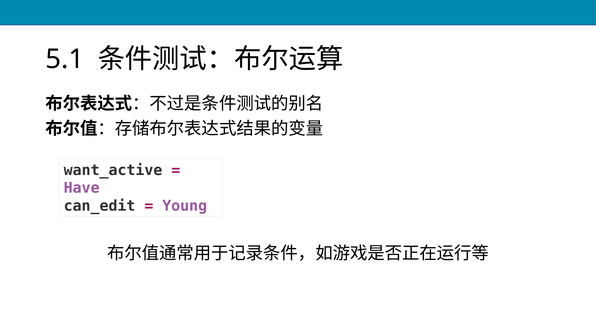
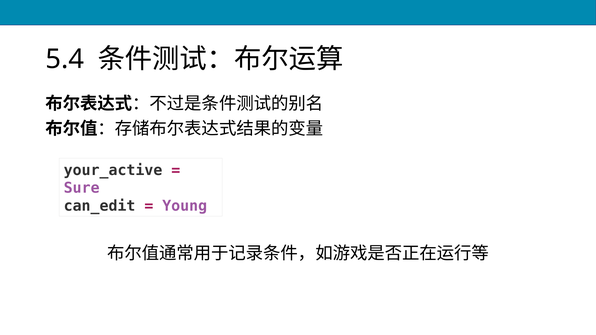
5.1: 5.1 -> 5.4 (65, 59)
want_active: want_active -> your_active (113, 170)
Have: Have -> Sure (82, 188)
